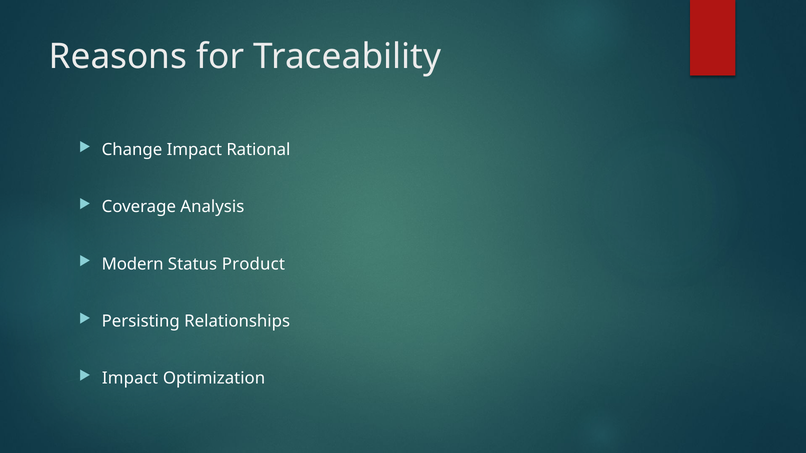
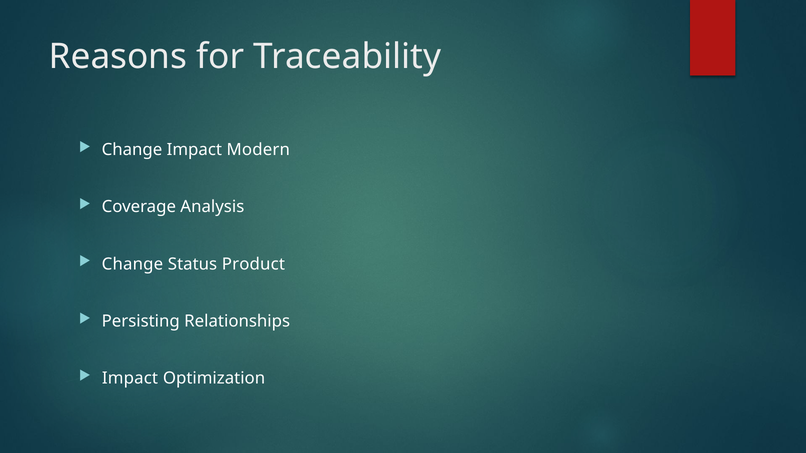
Rational: Rational -> Modern (258, 150)
Modern: Modern -> Change (132, 264)
